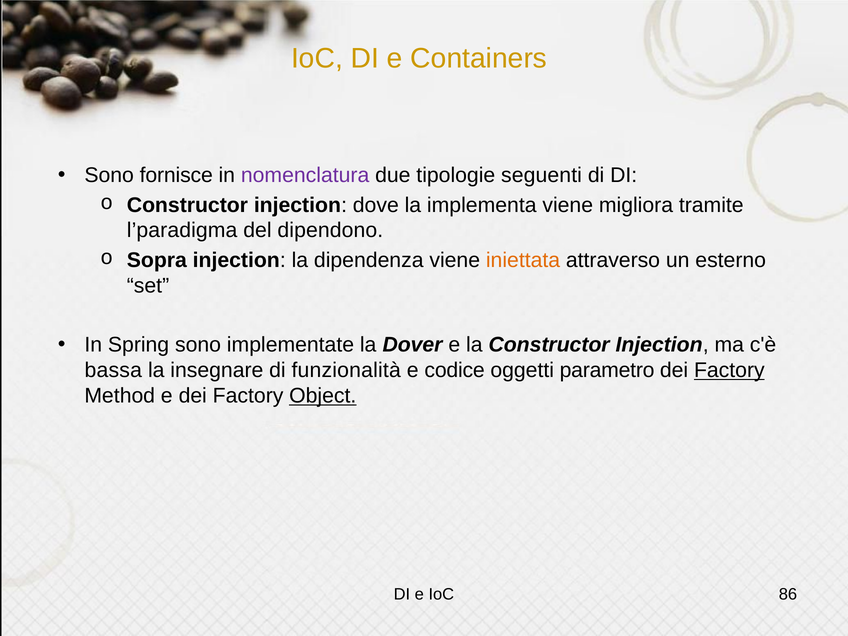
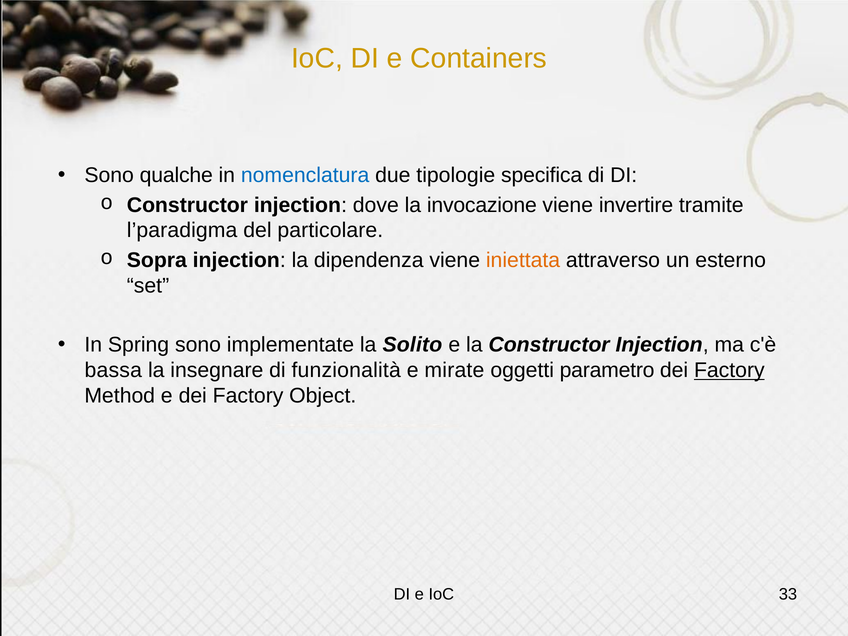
fornisce: fornisce -> qualche (176, 175)
nomenclatura colour: purple -> blue (305, 175)
seguenti: seguenti -> specifica (542, 175)
implementa: implementa -> invocazione (482, 205)
migliora: migliora -> invertire (636, 205)
dipendono: dipendono -> particolare (330, 230)
Dover: Dover -> Solito (412, 345)
codice: codice -> mirate (454, 370)
Object underline: present -> none (323, 396)
86: 86 -> 33 (788, 594)
